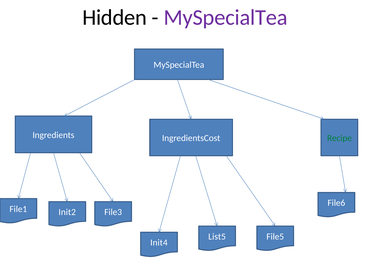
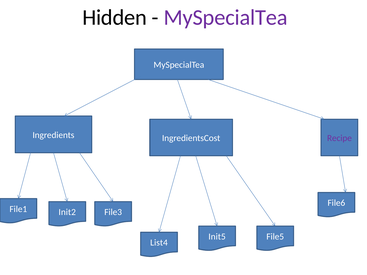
Recipe colour: green -> purple (339, 138)
List5: List5 -> Init5 (217, 237)
Init4: Init4 -> List4 (159, 243)
